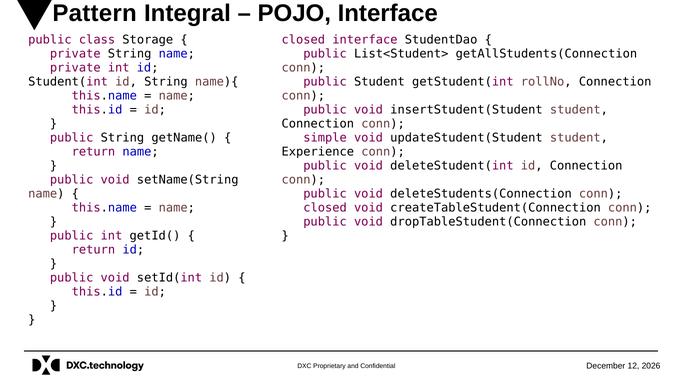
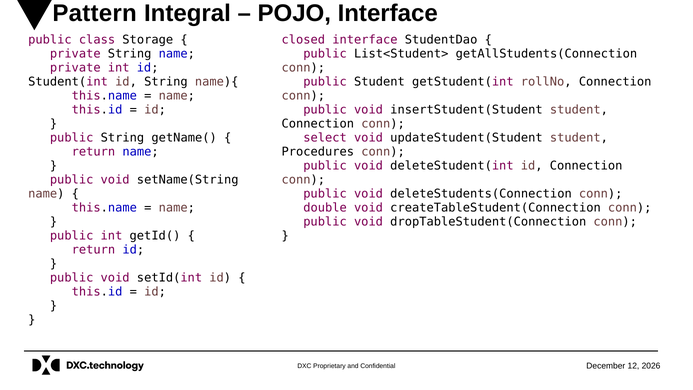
simple: simple -> select (325, 138)
Experience: Experience -> Procedures (318, 152)
closed: closed -> double (325, 208)
